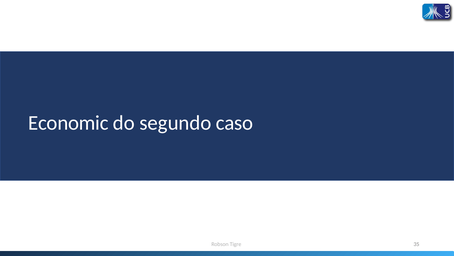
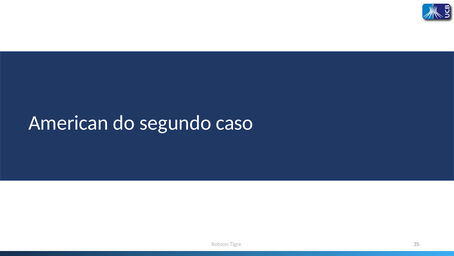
Economic: Economic -> American (68, 123)
